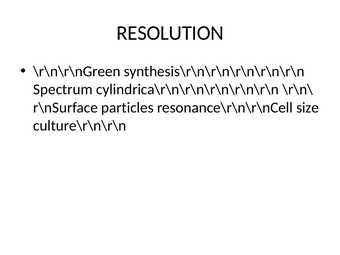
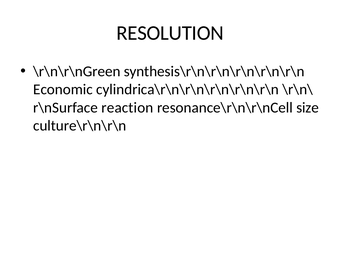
Spectrum: Spectrum -> Economic (63, 89)
particles: particles -> reaction (127, 108)
